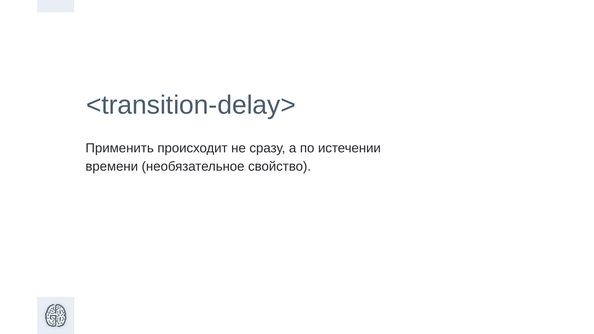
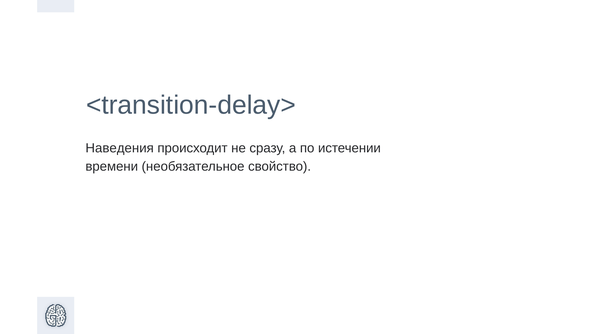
Применить: Применить -> Наведения (120, 148)
